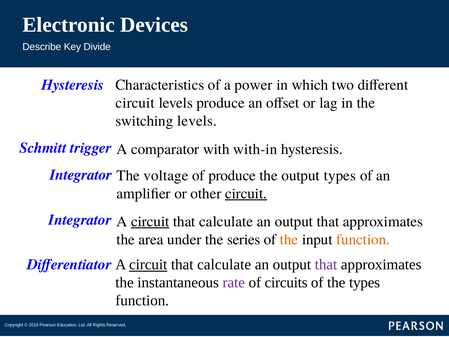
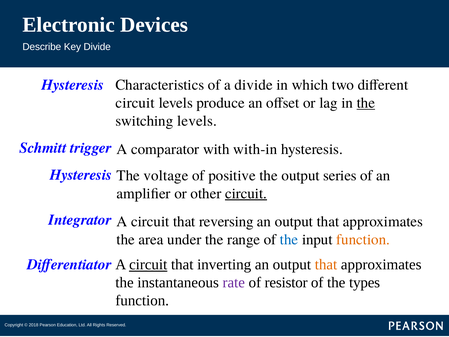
a power: power -> divide (254, 85)
the underline: none -> present (366, 103)
Integrator: Integrator -> Hysteresis (81, 175)
of produce: produce -> positive (232, 175)
output types: types -> series (340, 175)
circuit underline: present -> none (150, 221)
calculate: calculate -> reversing (226, 221)
series: series -> range (244, 239)
the colour: orange -> blue (289, 239)
calculate: calculate -> inverting (224, 264)
that colour: purple -> orange (326, 264)
circuits: circuits -> resistor (286, 282)
